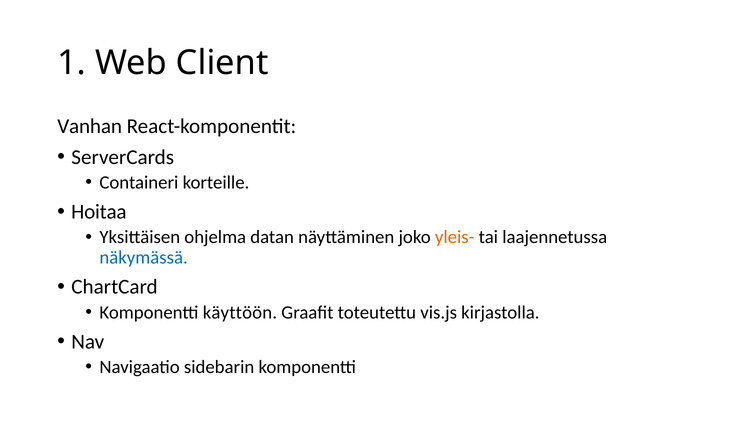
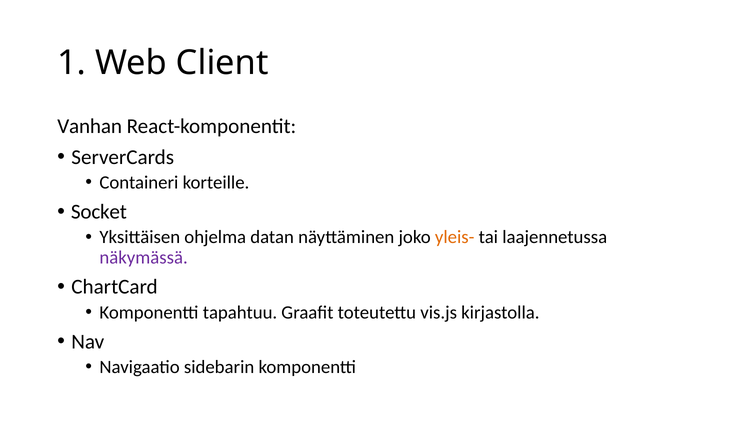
Hoitaa: Hoitaa -> Socket (99, 212)
näkymässä colour: blue -> purple (144, 258)
käyttöön: käyttöön -> tapahtuu (240, 313)
